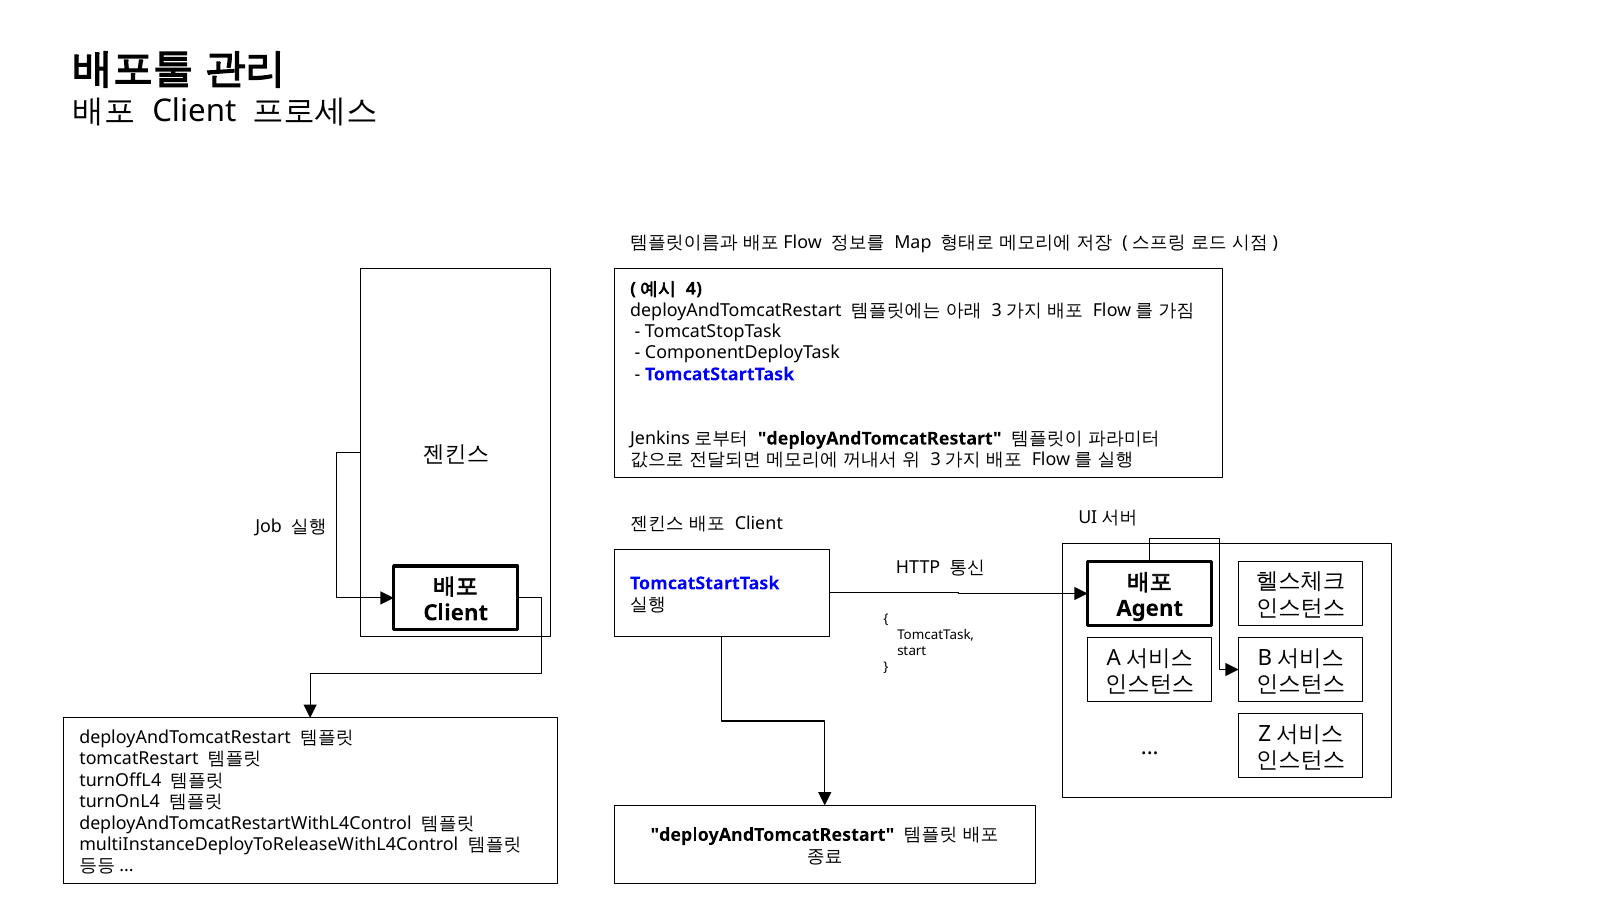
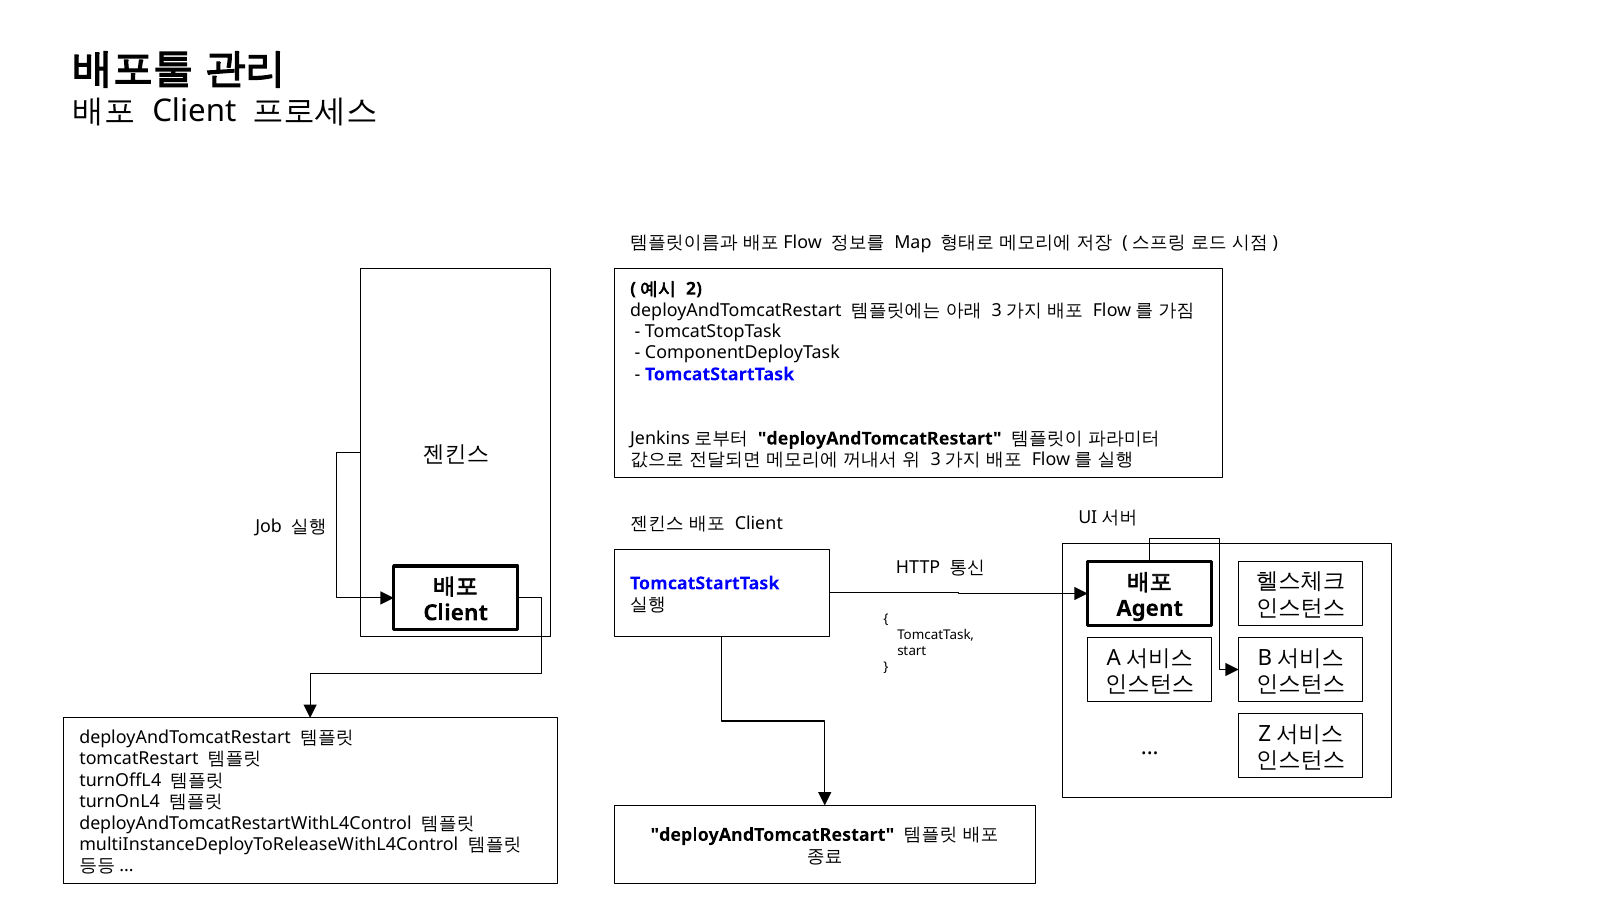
4: 4 -> 2 (694, 289)
